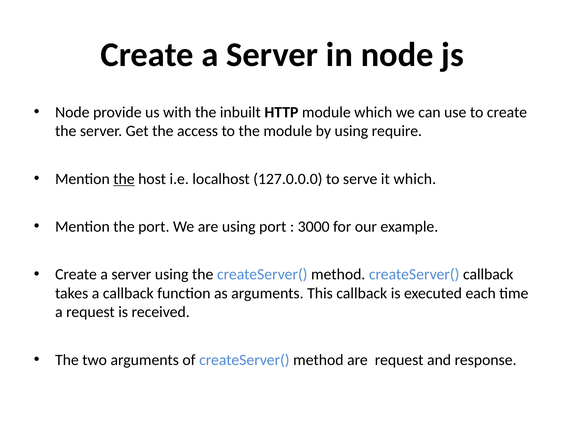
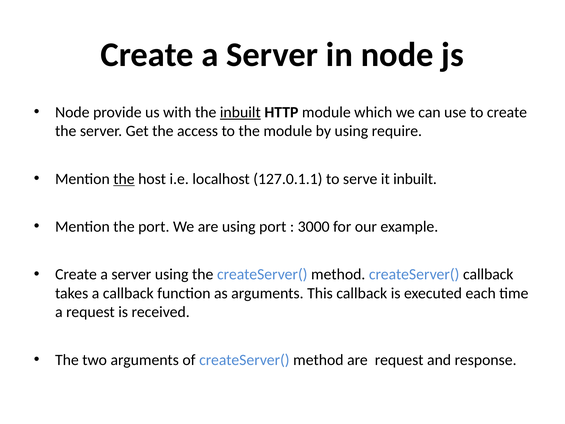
inbuilt underline: none -> present (240, 112)
127.0.0.0: 127.0.0.0 -> 127.0.1.1 (288, 179)
it which: which -> inbuilt (415, 179)
